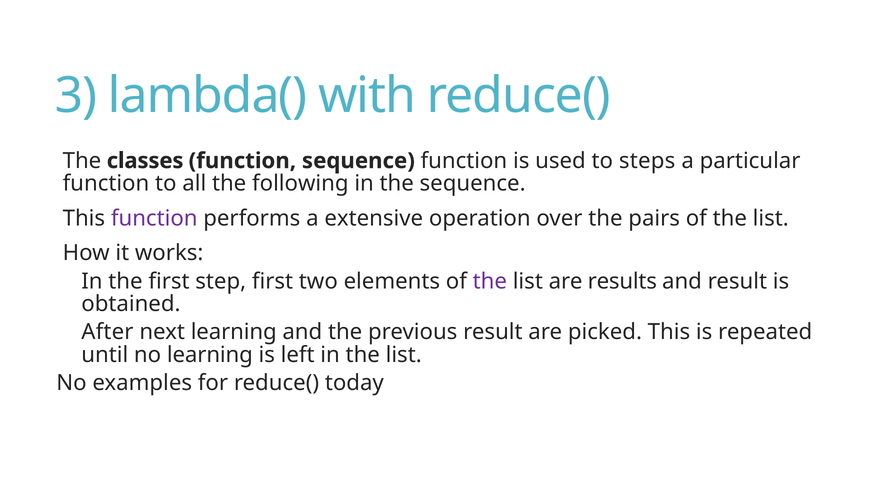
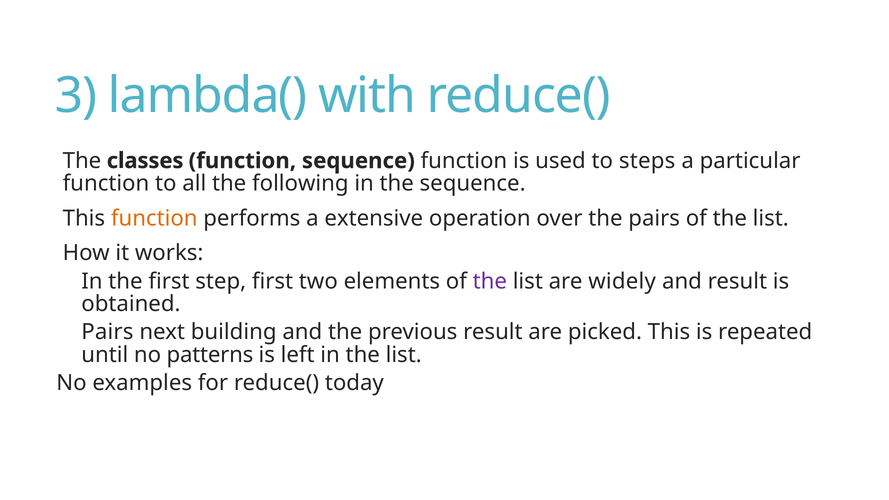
function colour: purple -> orange (154, 218)
results: results -> widely (622, 281)
After: After -> Pairs (107, 332)
next learning: learning -> building (234, 332)
no learning: learning -> patterns (210, 355)
